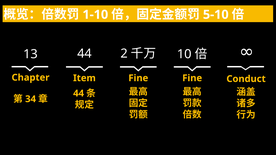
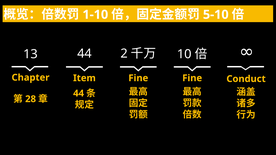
34: 34 -> 28 (31, 99)
